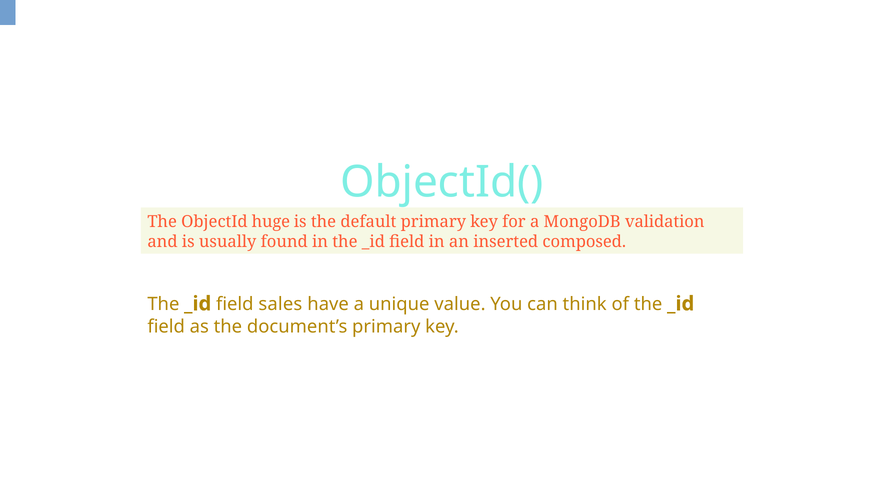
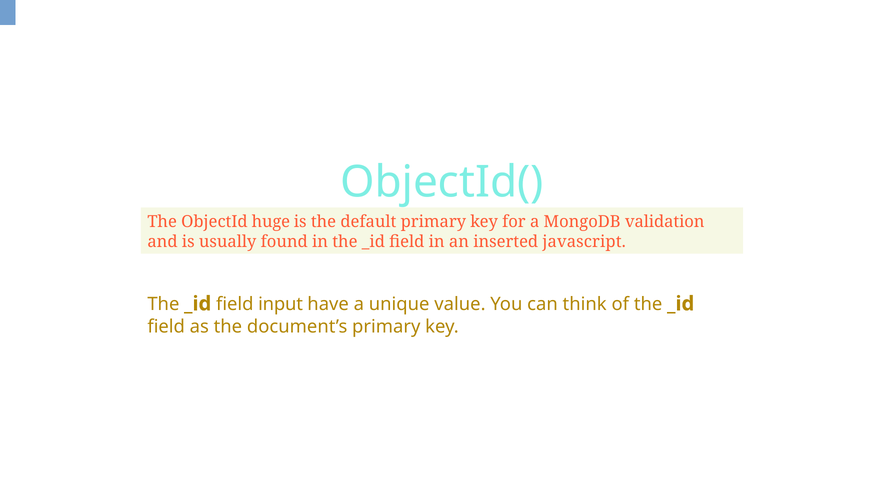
composed: composed -> javascript (584, 242)
sales: sales -> input (281, 304)
